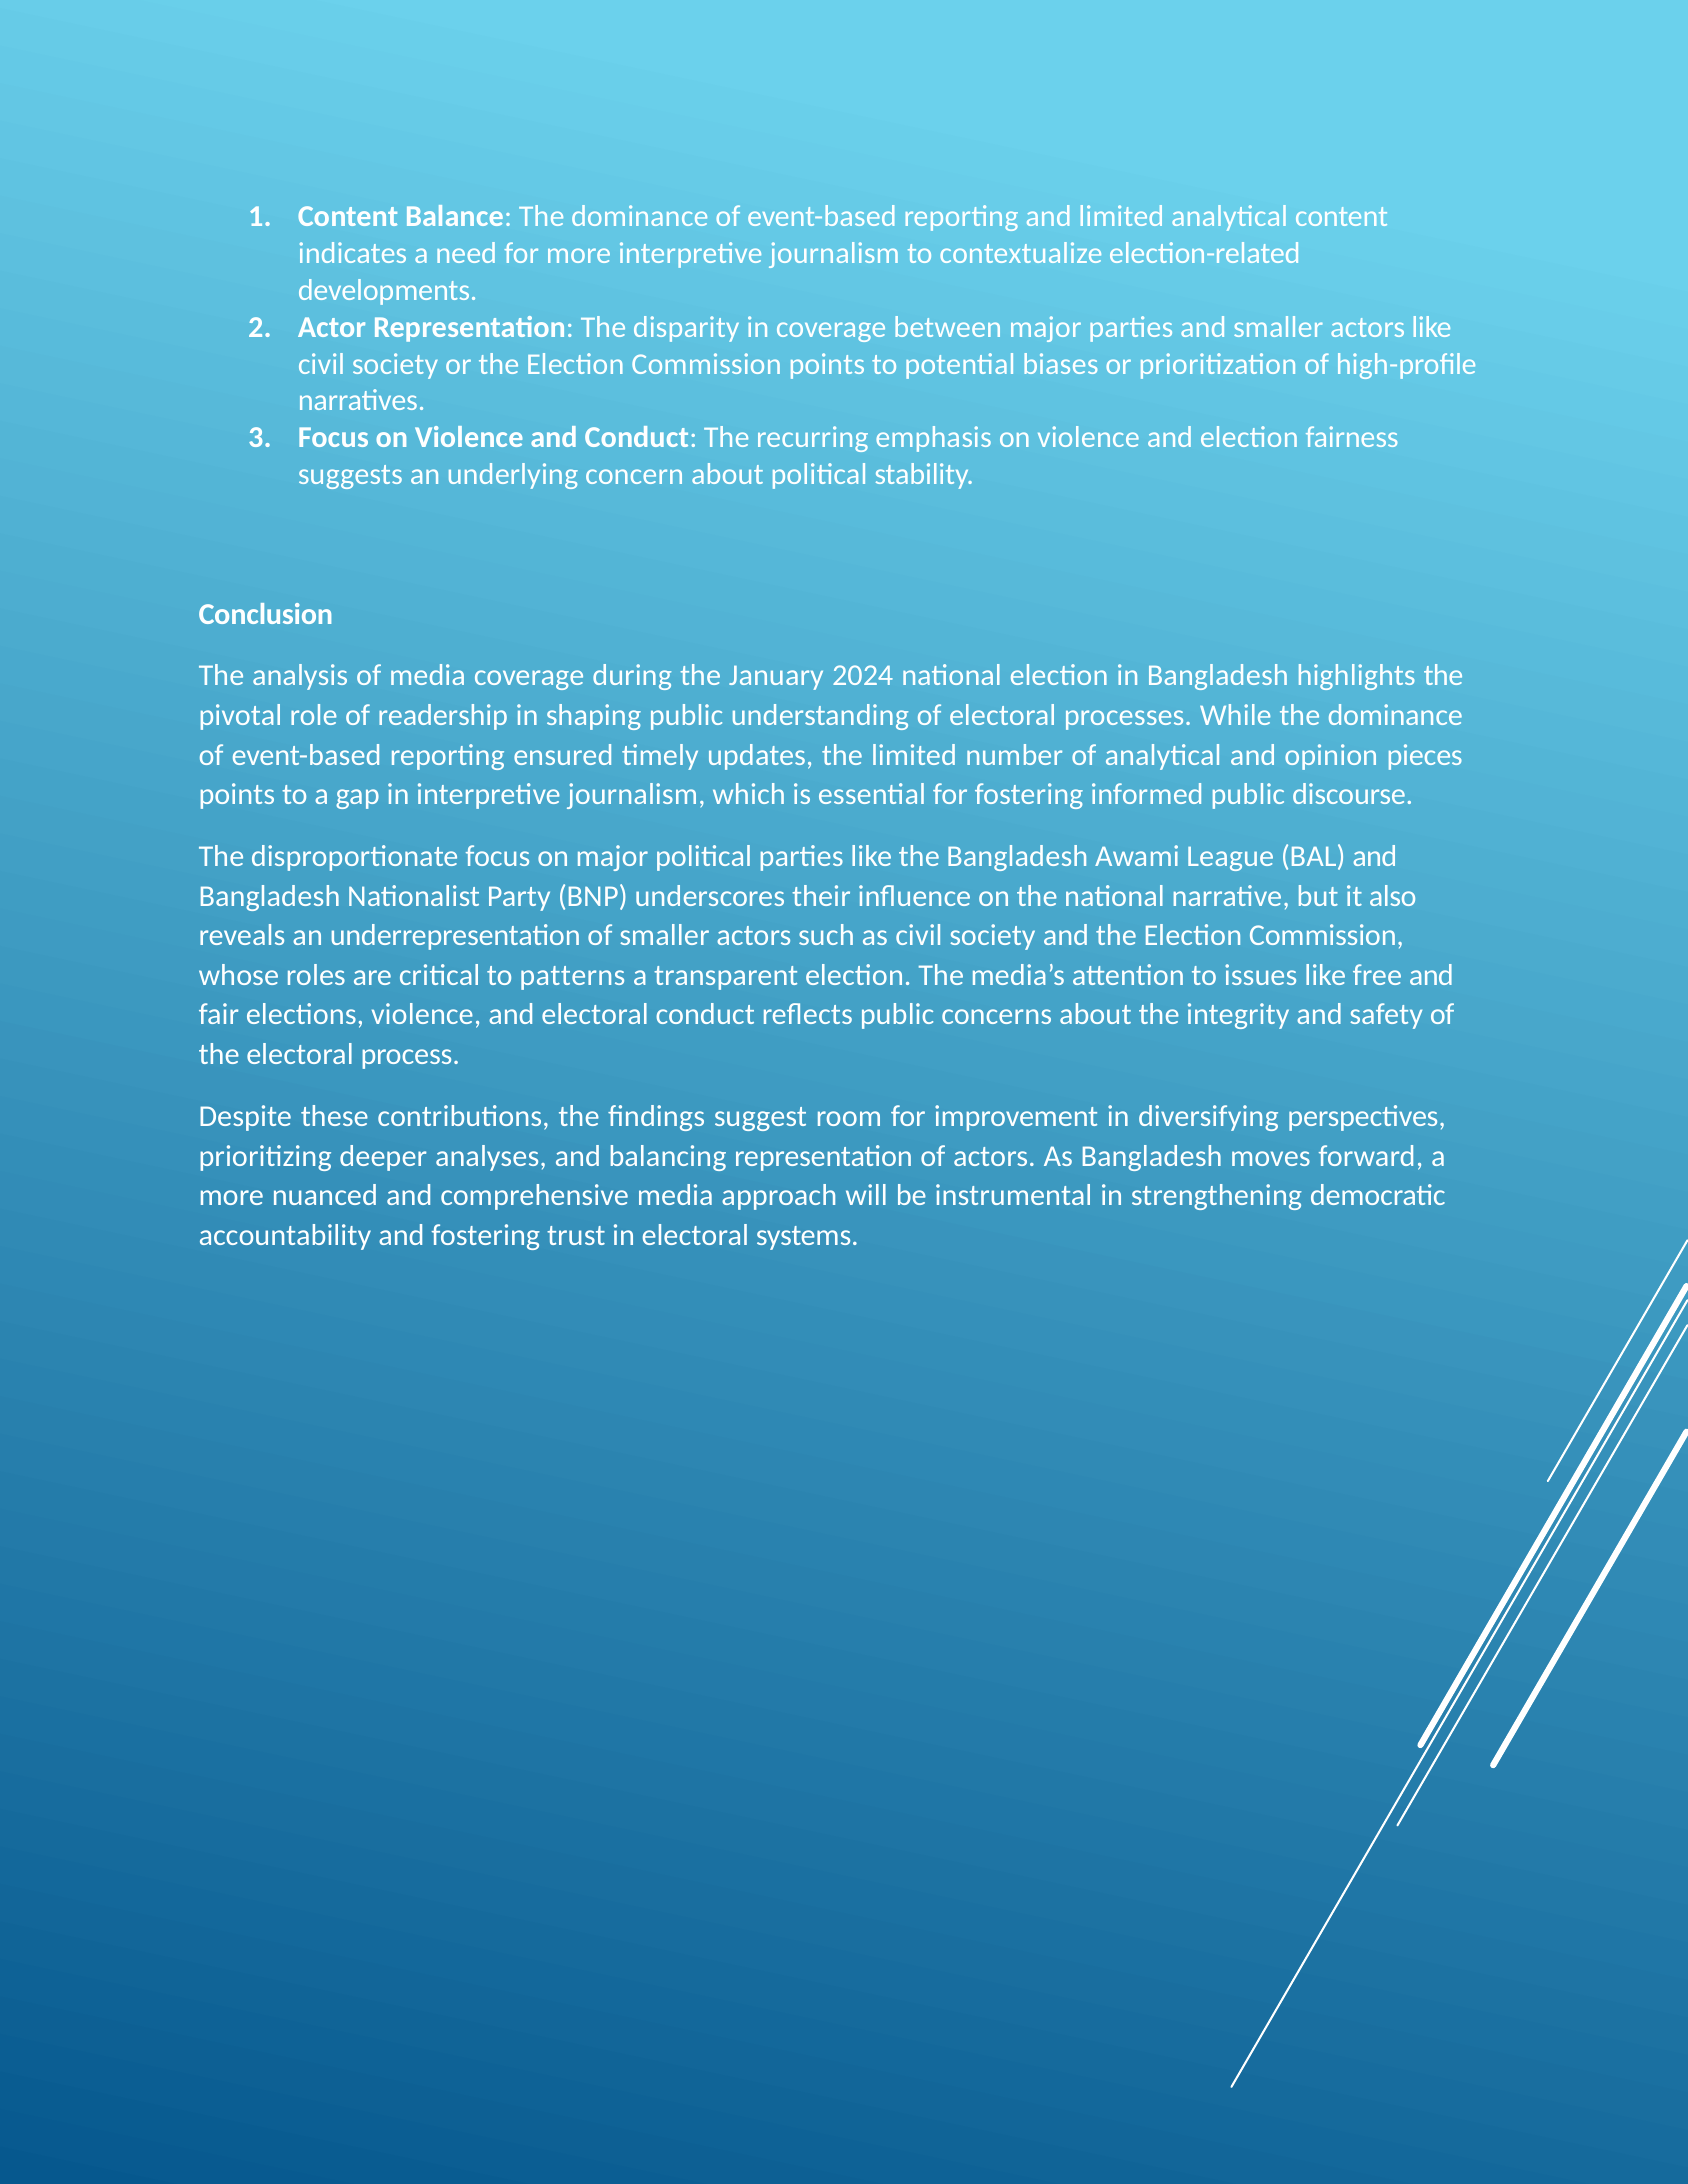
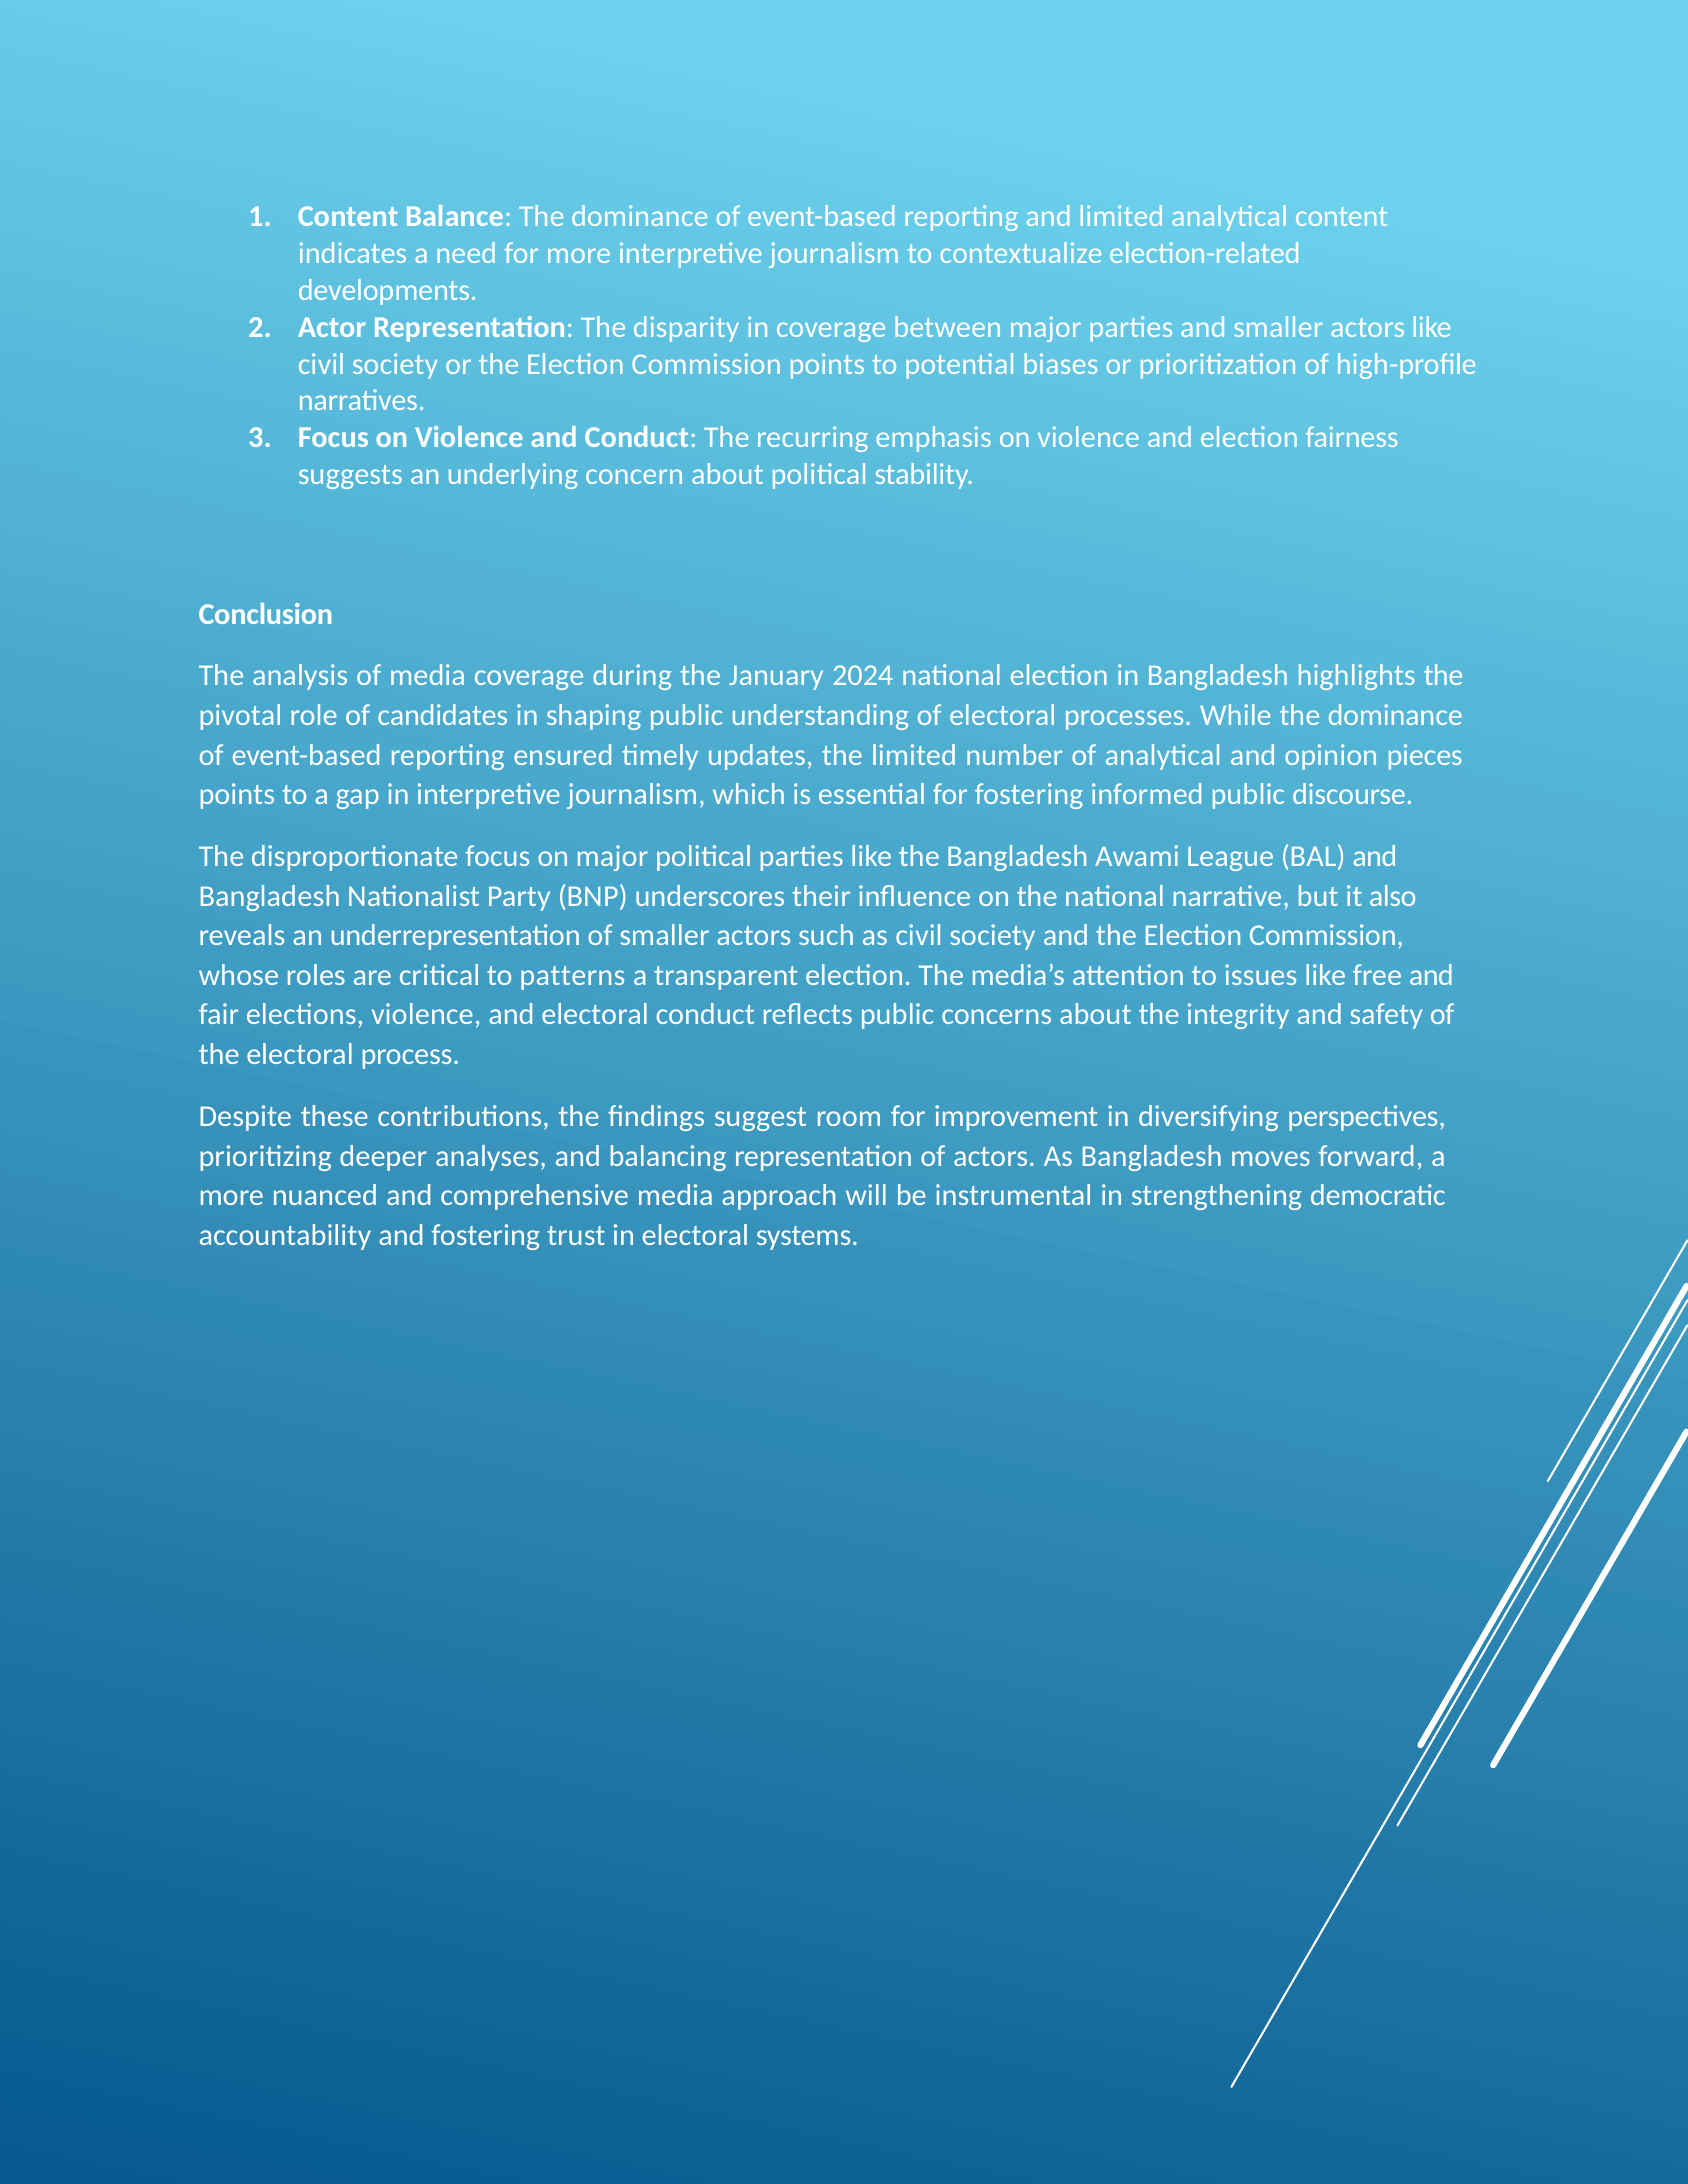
readership: readership -> candidates (443, 716)
